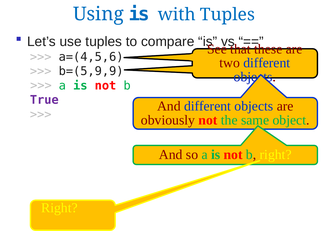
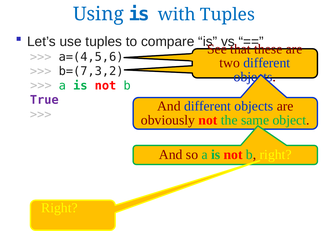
b=(5,9,9: b=(5,9,9 -> b=(7,3,2 (91, 71)
